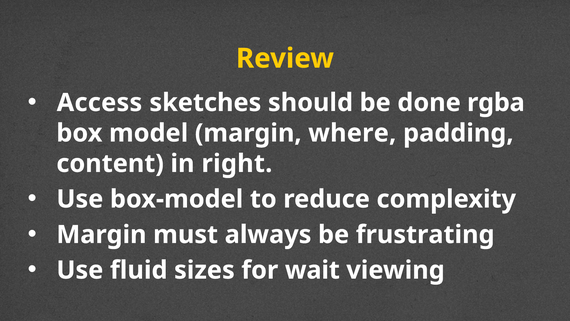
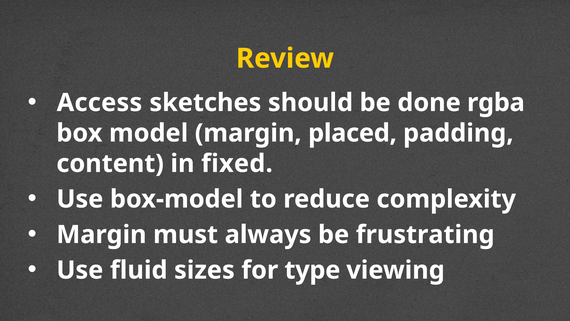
where: where -> placed (352, 133)
right: right -> fixed (237, 163)
wait: wait -> type (312, 270)
